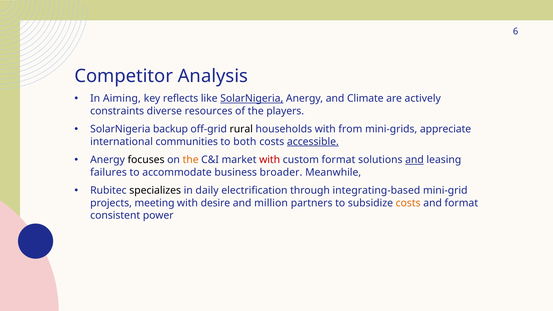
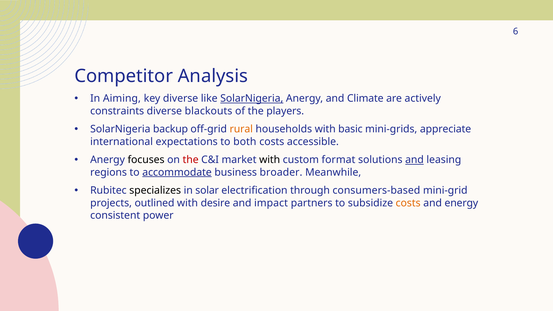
key reflects: reflects -> diverse (181, 99)
resources: resources -> blackouts (209, 111)
rural colour: black -> orange (241, 129)
from: from -> basic (350, 129)
communities: communities -> expectations (187, 142)
accessible underline: present -> none (313, 142)
the colour: orange -> red (191, 160)
with colour: red -> black (270, 160)
failures: failures -> regions (109, 172)
accommodate underline: none -> present (177, 172)
daily: daily -> solar (207, 191)
integrating-based: integrating-based -> consumers-based (376, 191)
meeting: meeting -> outlined (154, 203)
million: million -> impact (271, 203)
and format: format -> energy (461, 203)
